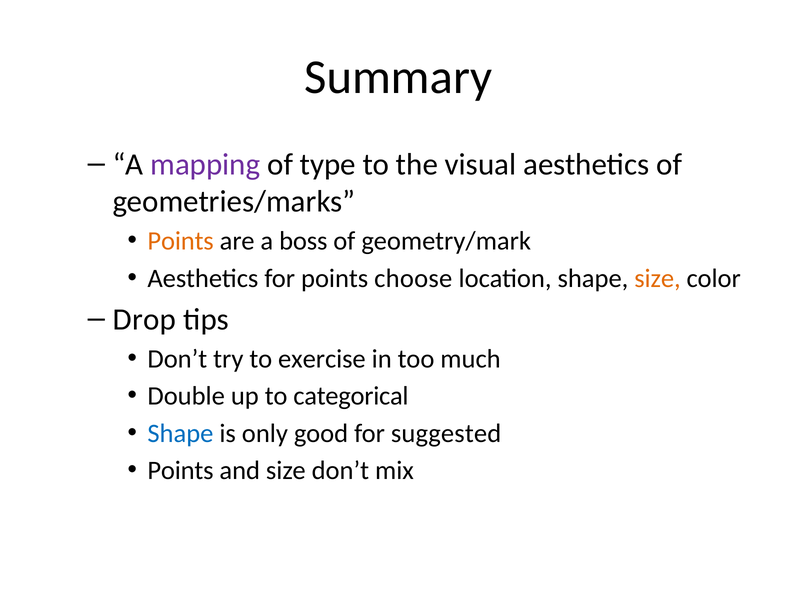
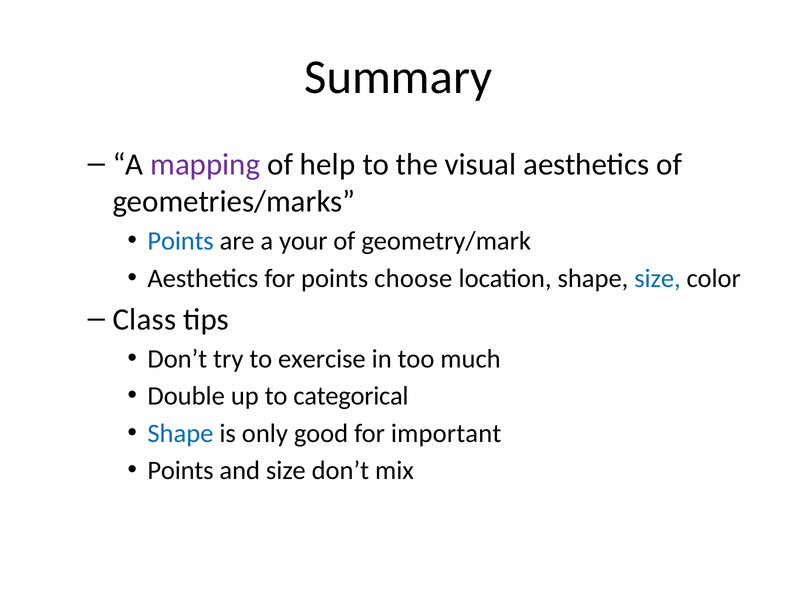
type: type -> help (328, 164)
Points colour: orange -> blue (181, 241)
boss: boss -> your (303, 241)
size colour: orange -> blue (657, 278)
Drop: Drop -> Class (144, 319)
suggested: suggested -> important (446, 433)
